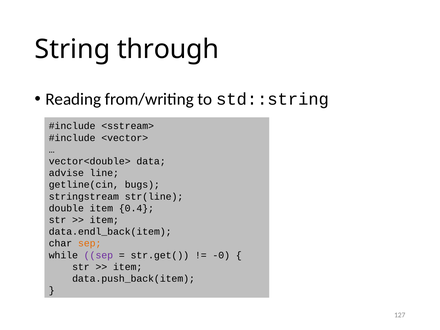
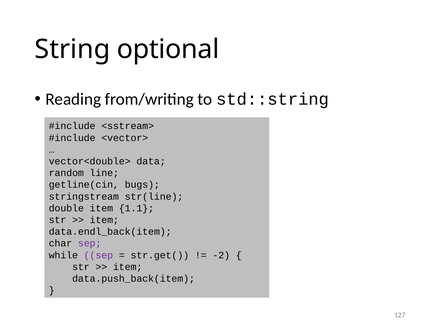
through: through -> optional (168, 49)
advise: advise -> random (66, 173)
0.4: 0.4 -> 1.1 (136, 208)
sep colour: orange -> purple (90, 243)
-0: -0 -> -2 (221, 255)
